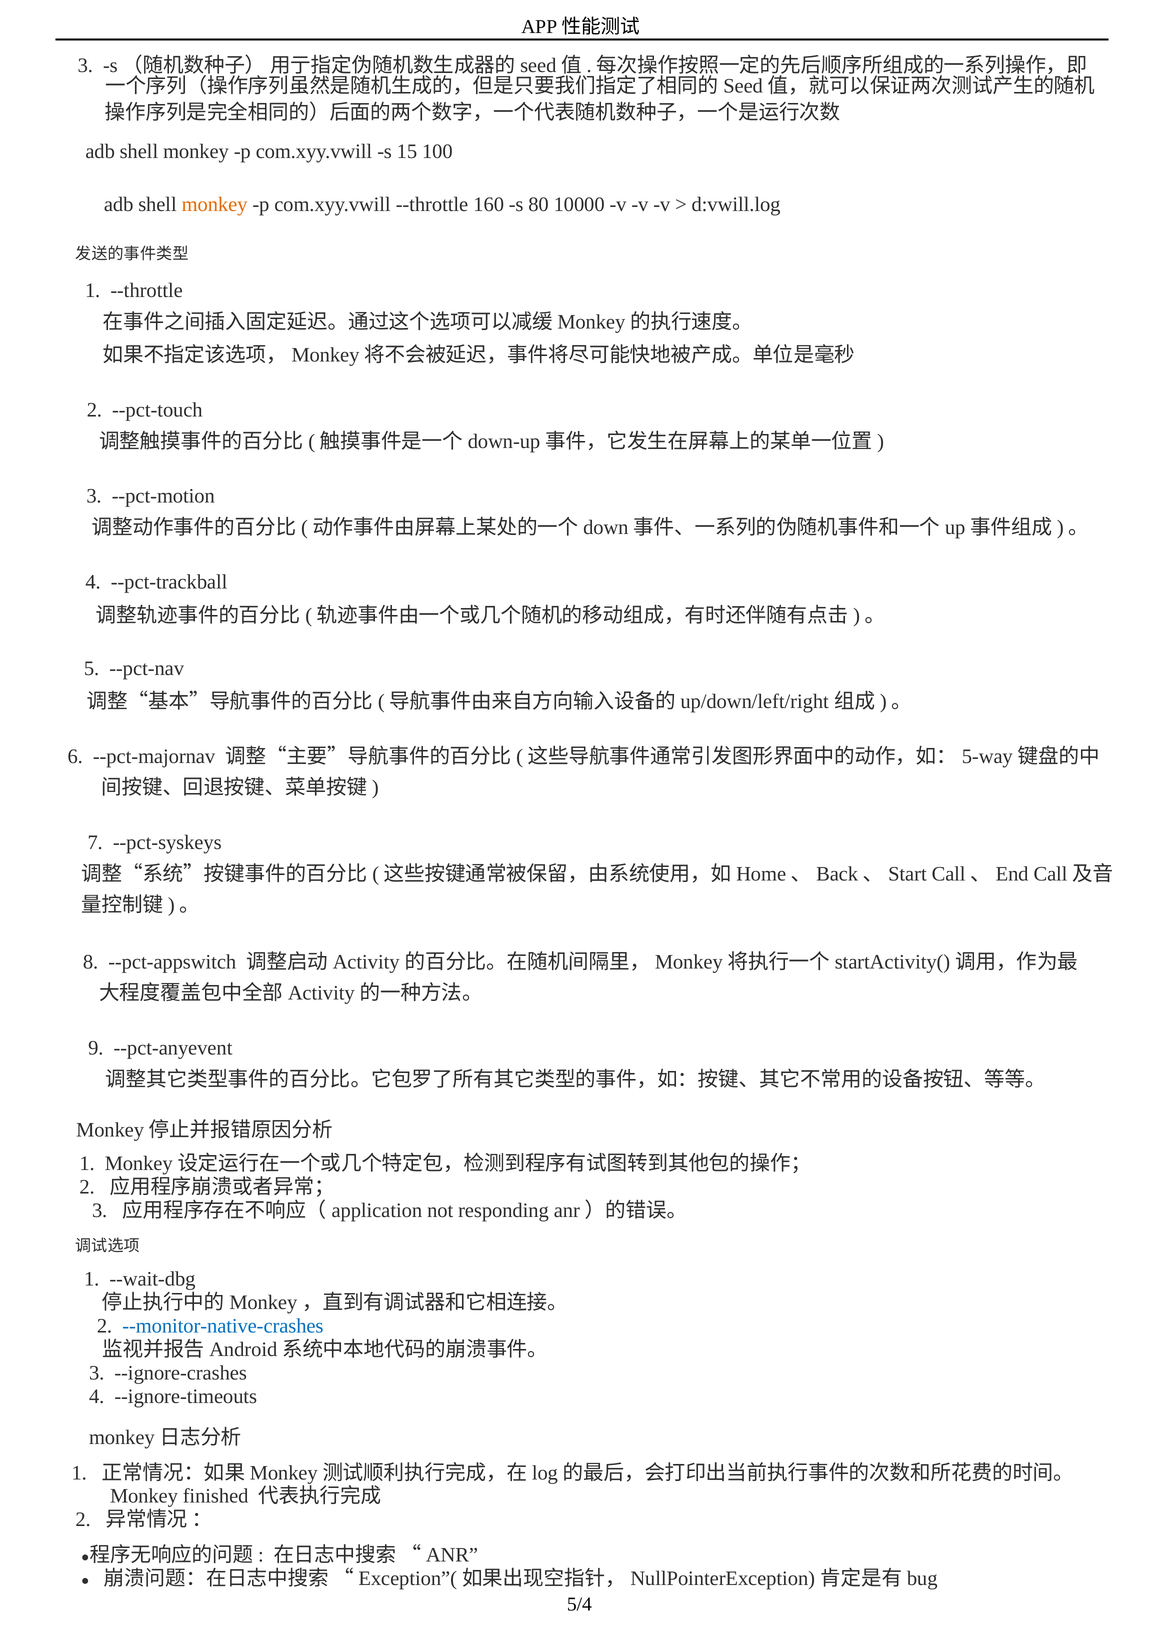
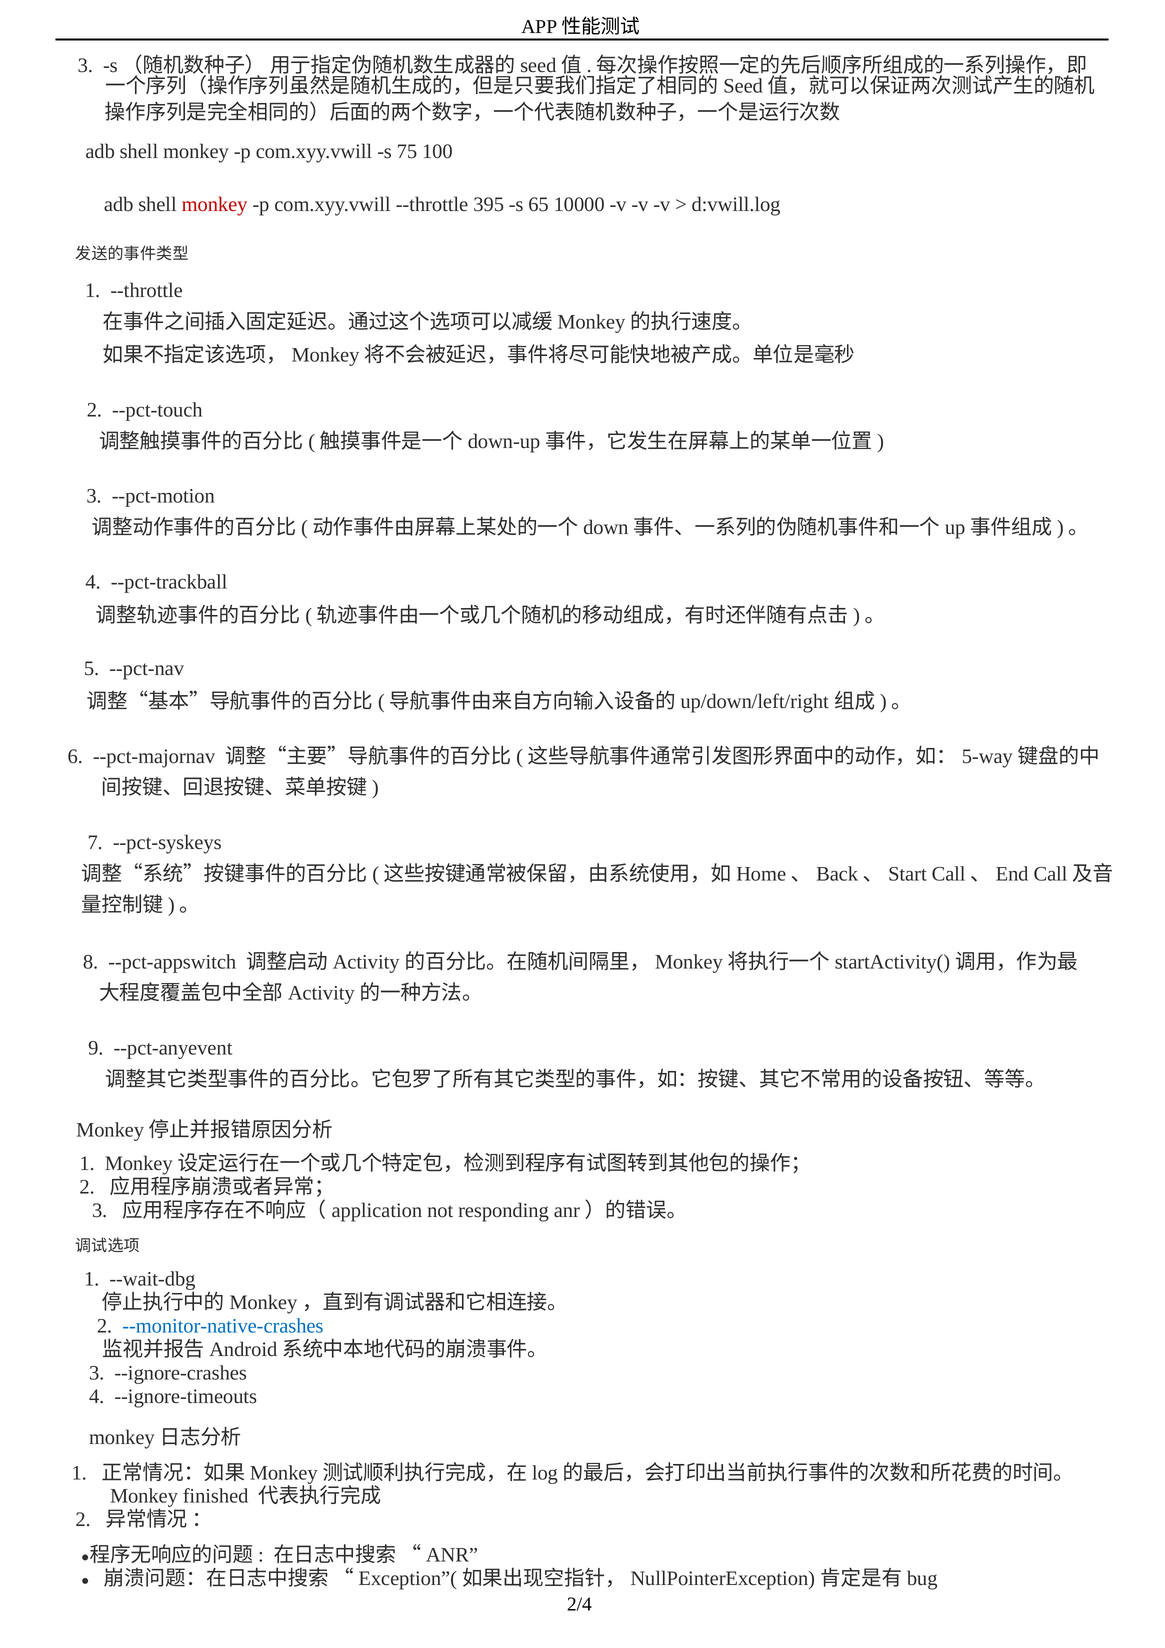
15: 15 -> 75 (407, 152)
monkey colour: orange -> red (215, 205)
160: 160 -> 395 (489, 205)
80: 80 -> 65 (538, 205)
5/4: 5/4 -> 2/4 (579, 1605)
